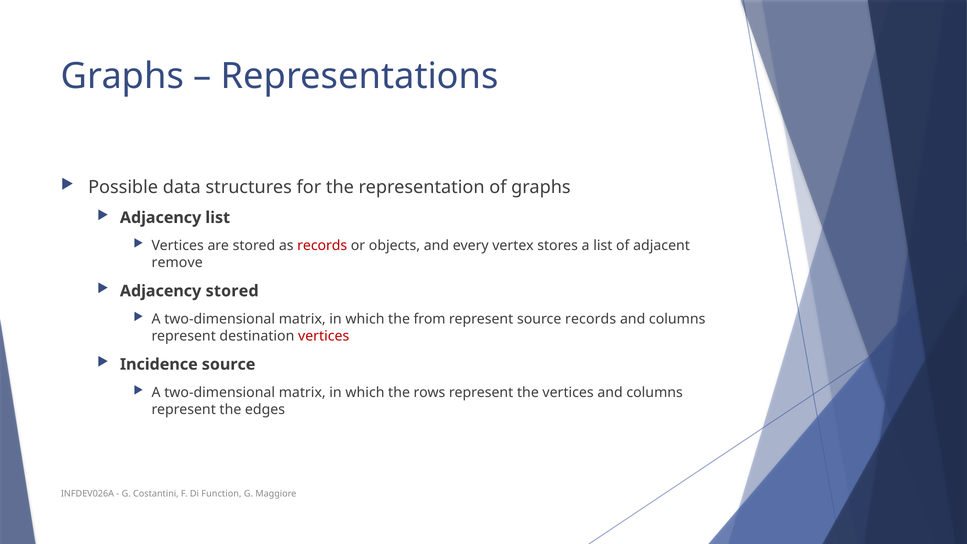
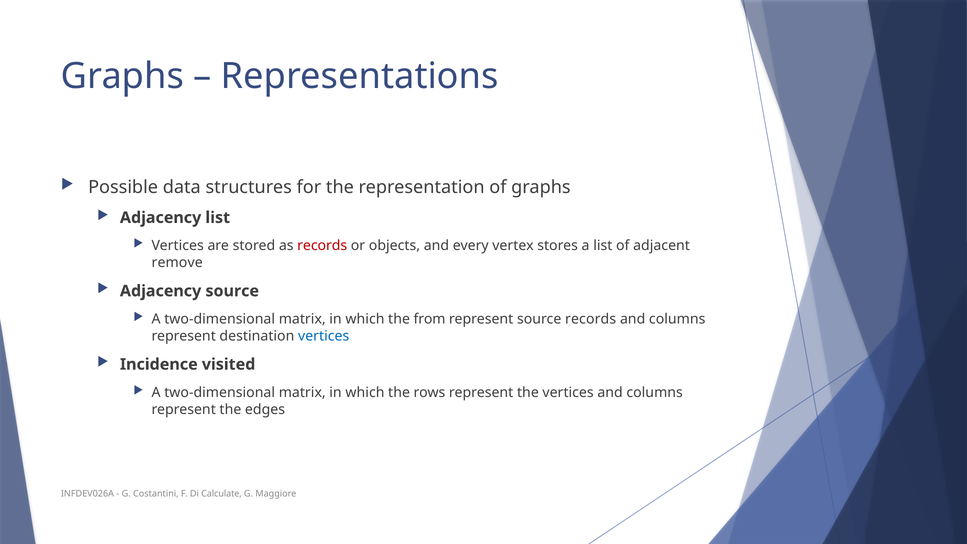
Adjacency stored: stored -> source (232, 291)
vertices colour: red -> blue (324, 336)
Incidence source: source -> visited (229, 364)
Function: Function -> Calculate (222, 494)
